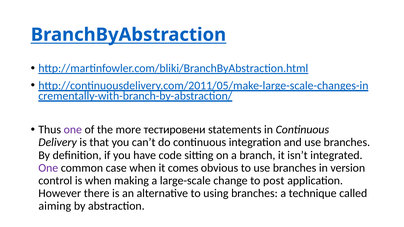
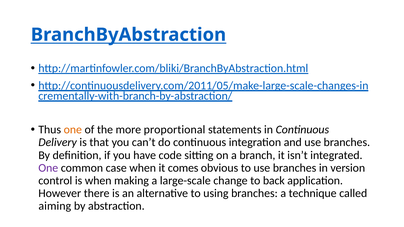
one colour: purple -> orange (73, 130)
тестировени: тестировени -> proportional (175, 130)
post: post -> back (274, 181)
